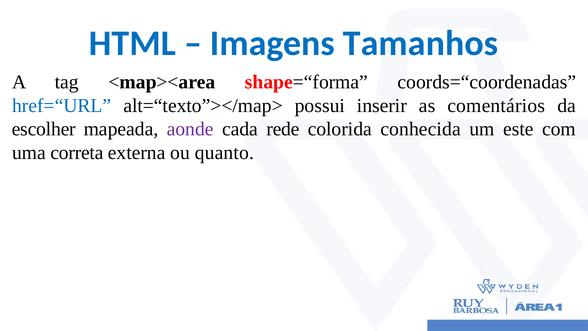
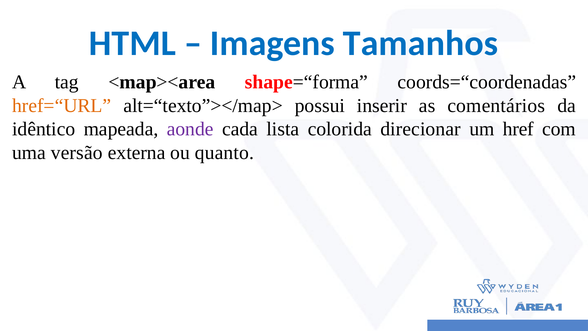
href=“URL colour: blue -> orange (62, 106)
escolher: escolher -> idêntico (44, 129)
rede: rede -> lista (283, 129)
conhecida: conhecida -> direcionar (421, 129)
este: este -> href (518, 129)
correta: correta -> versão (77, 153)
